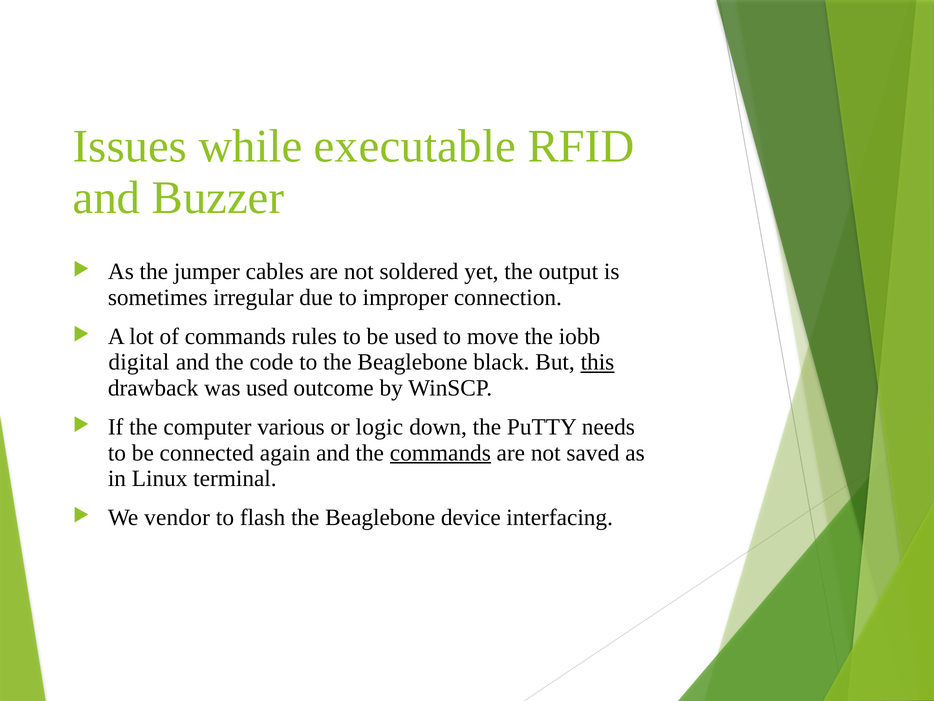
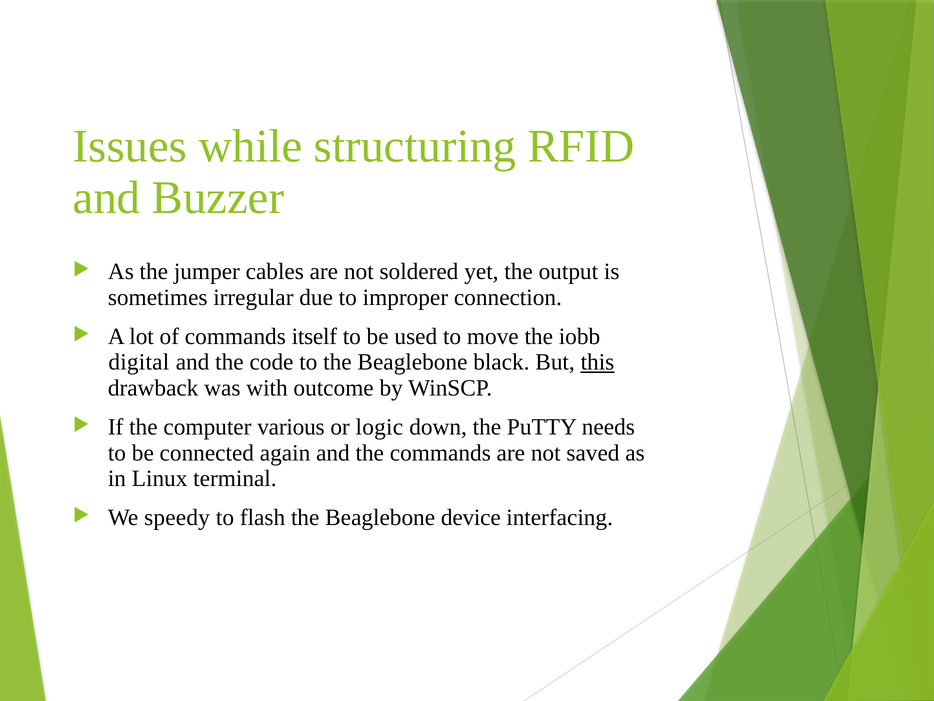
executable: executable -> structuring (415, 146)
rules: rules -> itself (314, 336)
was used: used -> with (267, 388)
commands underline: present -> none (440, 452)
vendor: vendor -> speedy (177, 517)
